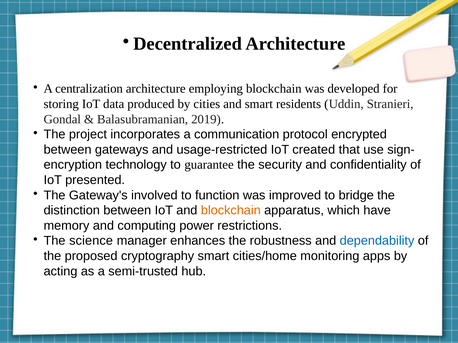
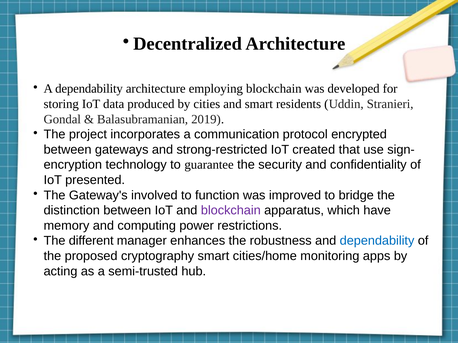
A centralization: centralization -> dependability (89, 89)
usage-restricted: usage-restricted -> strong-restricted (222, 150)
blockchain colour: orange -> purple (231, 211)
science: science -> different (91, 241)
